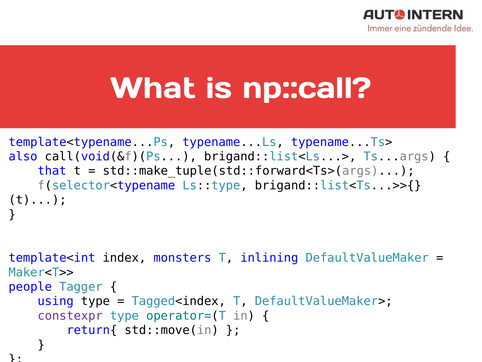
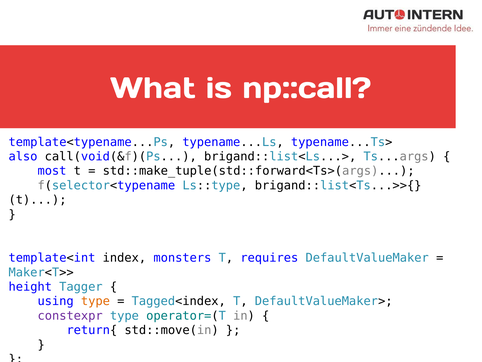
that: that -> most (52, 171)
inlining: inlining -> requires (269, 258)
people: people -> height (30, 286)
type colour: black -> orange (95, 301)
